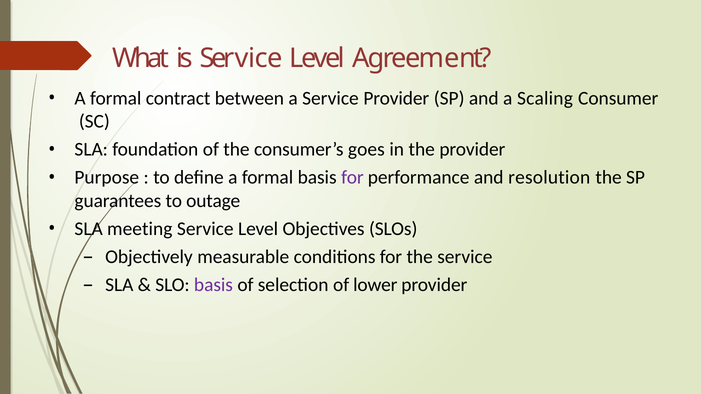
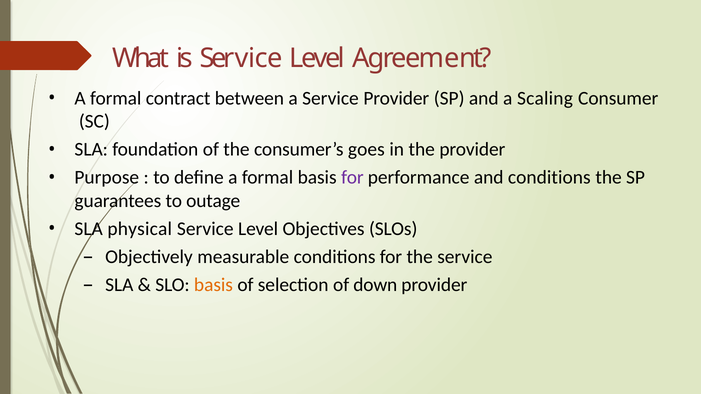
and resolution: resolution -> conditions (549, 178)
meeting: meeting -> physical (140, 229)
basis colour: purple -> orange (213, 285)
lower: lower -> down (375, 285)
